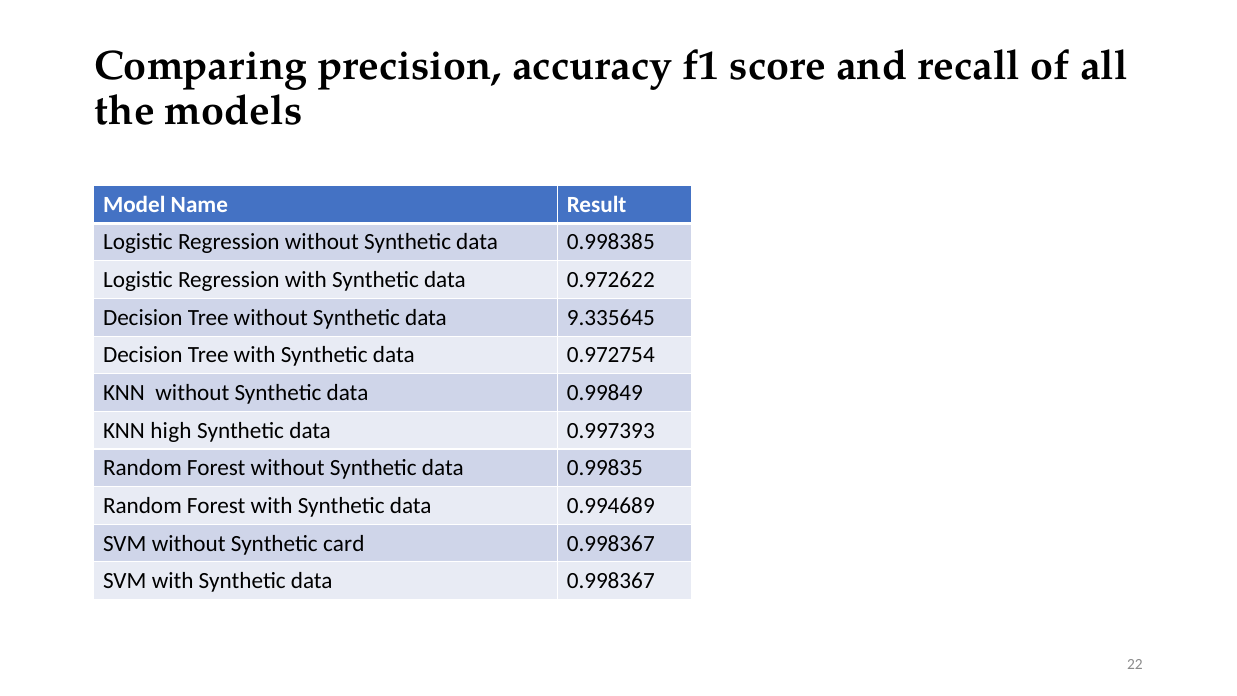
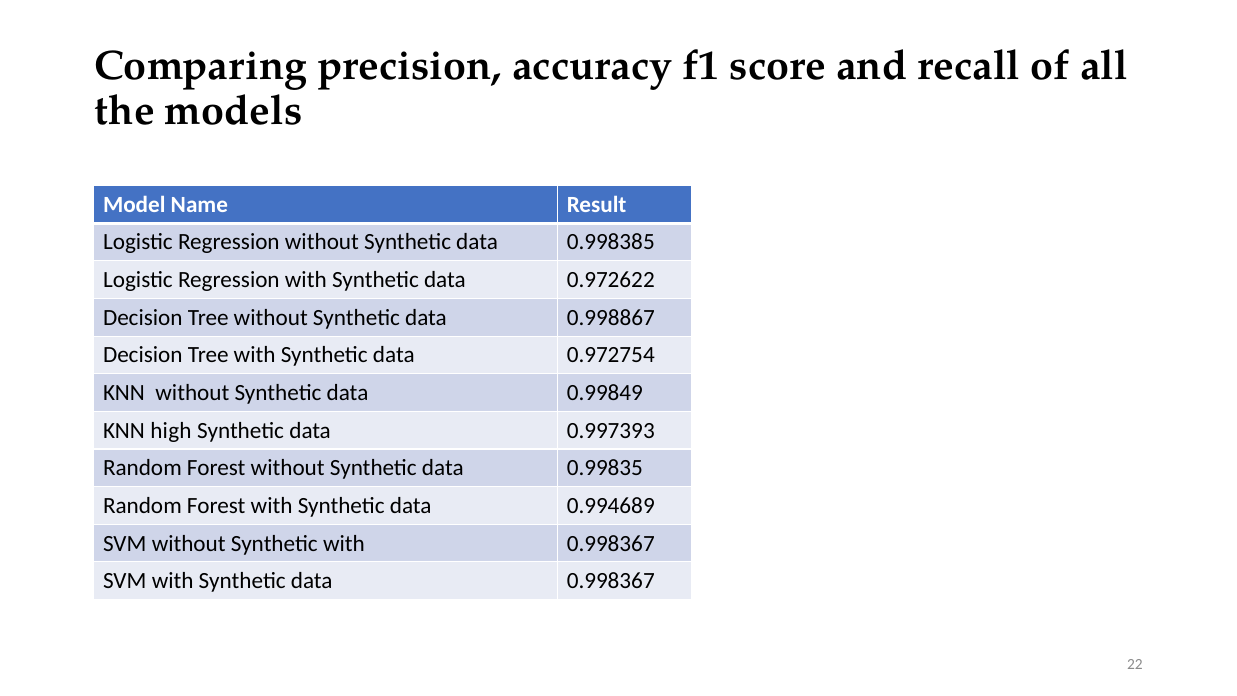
9.335645: 9.335645 -> 0.998867 (611, 317)
Synthetic card: card -> with (344, 543)
